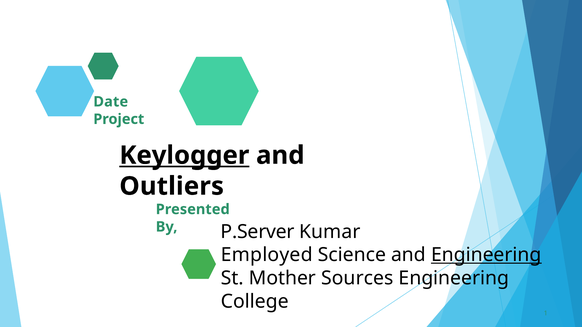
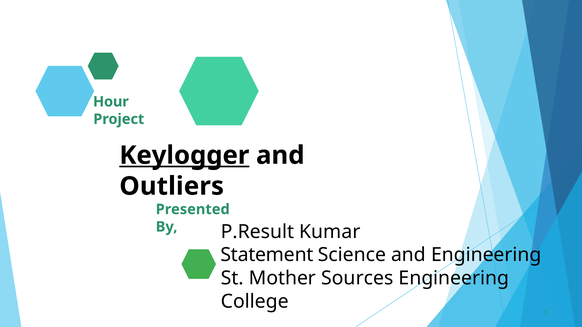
Date: Date -> Hour (111, 102)
P.Server: P.Server -> P.Result (258, 232)
Employed: Employed -> Statement (267, 255)
Engineering underline: present -> none (486, 255)
